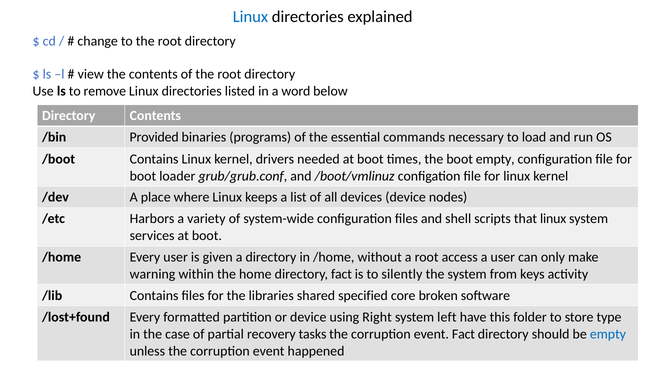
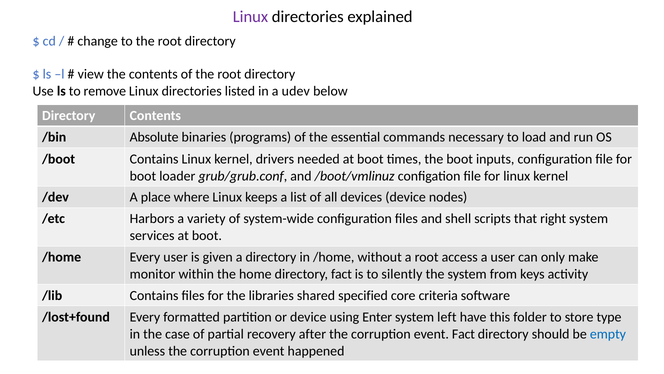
Linux colour: blue -> purple (250, 17)
word: word -> udev (296, 91)
Provided: Provided -> Absolute (154, 137)
boot empty: empty -> inputs (495, 159)
that linux: linux -> right (553, 219)
warning: warning -> monitor (153, 274)
broken: broken -> criteria (438, 295)
Right: Right -> Enter (377, 317)
tasks: tasks -> after (312, 334)
